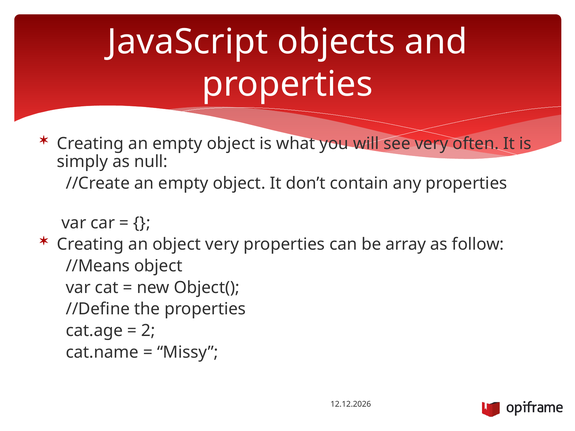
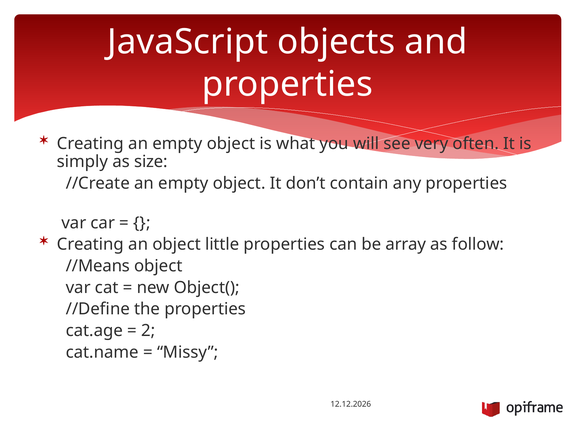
null: null -> size (151, 162)
object very: very -> little (222, 245)
